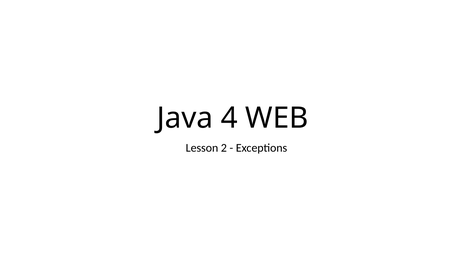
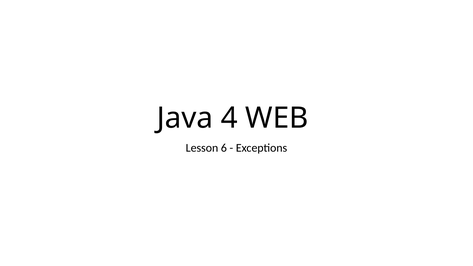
2: 2 -> 6 (224, 148)
